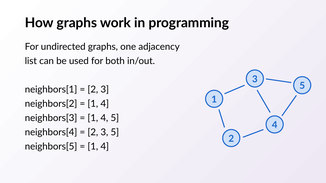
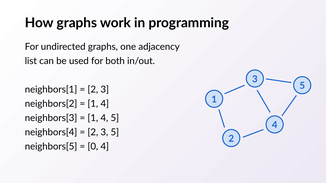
1: 1 -> 0 (93, 147)
